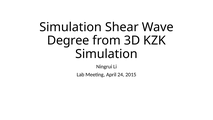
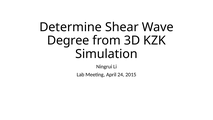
Simulation: Simulation -> Determine (71, 27)
